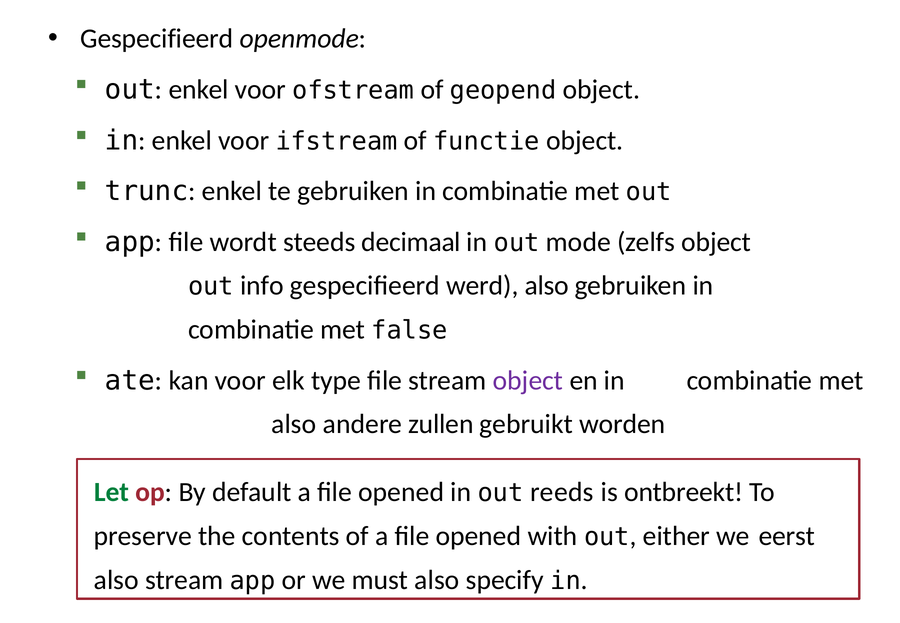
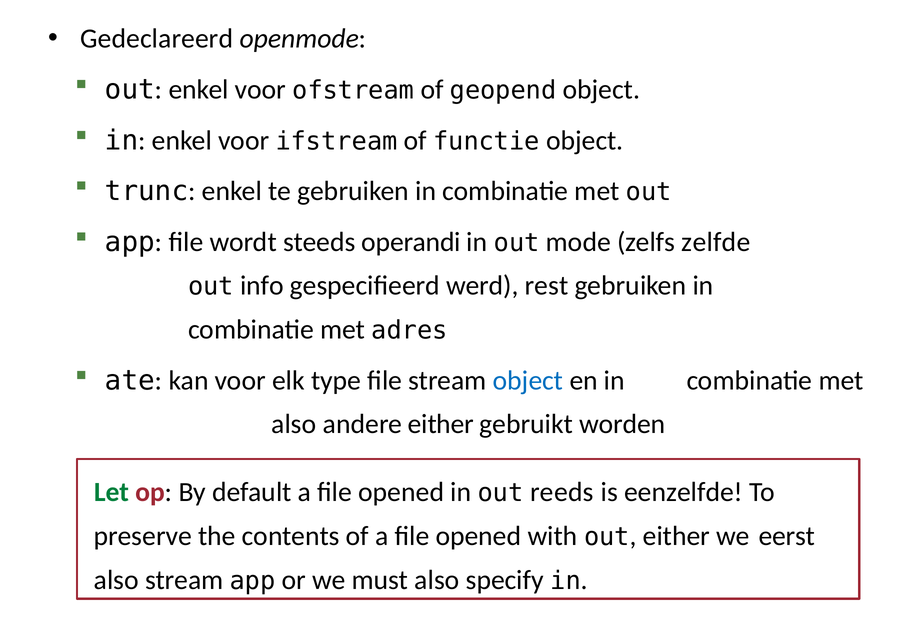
Gespecifieerd: Gespecifieerd -> Gedeclareerd (157, 39)
decimaal: decimaal -> operandi (411, 242)
zelfs object: object -> zelfde (716, 242)
werd also: also -> rest (546, 286)
false: false -> adres (409, 331)
object colour: purple -> blue (528, 381)
andere zullen: zullen -> either (441, 424)
ontbreekt: ontbreekt -> eenzelfde (684, 492)
